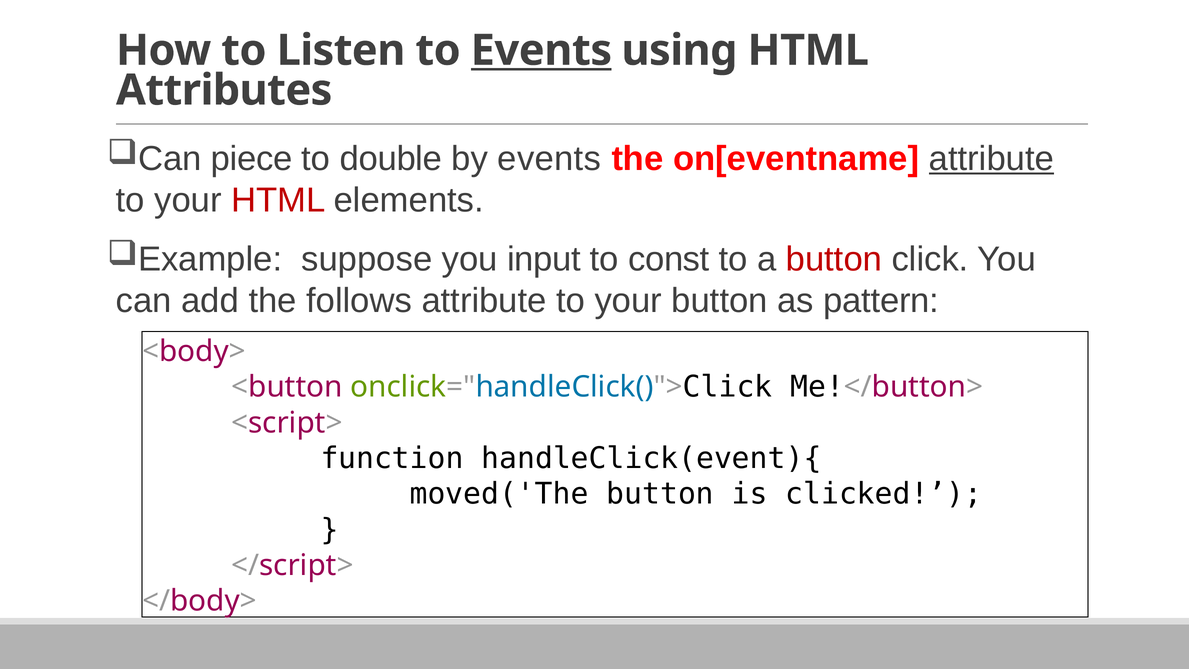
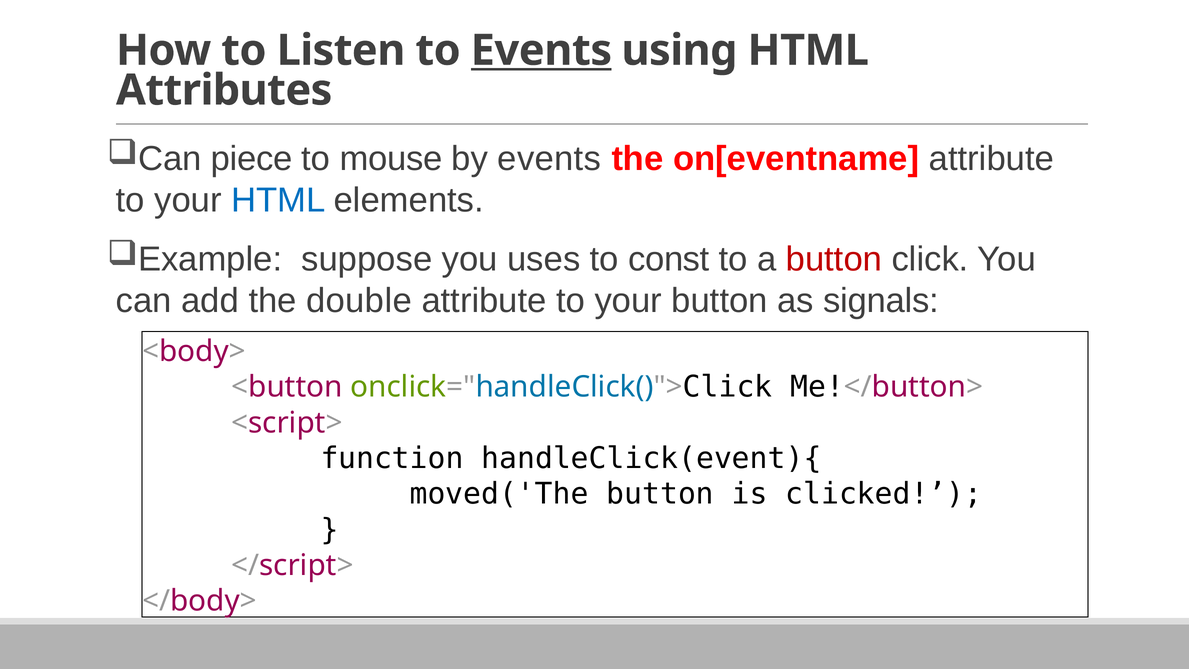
double: double -> mouse (391, 159)
attribute underline: present -> none (991, 159)
HTML colour: red -> blue (278, 200)
input: input -> uses (544, 259)
follows: follows -> double (359, 301)
pattern: pattern -> signals (881, 301)
